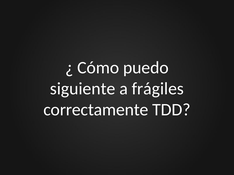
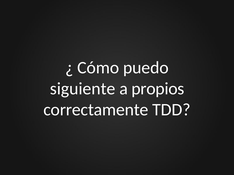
frágiles: frágiles -> propios (158, 89)
